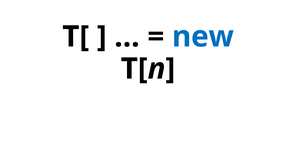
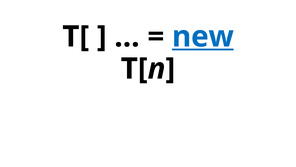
new underline: none -> present (203, 37)
